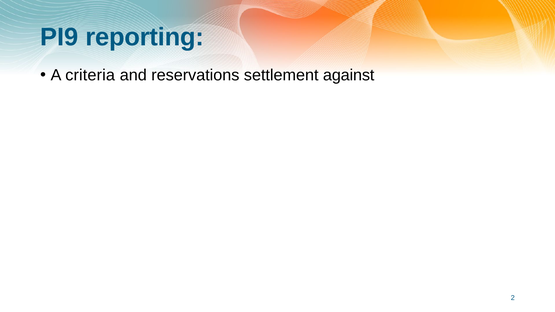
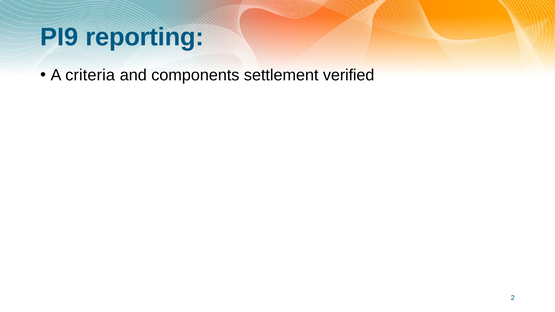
reservations: reservations -> components (195, 75)
against: against -> verified (349, 75)
